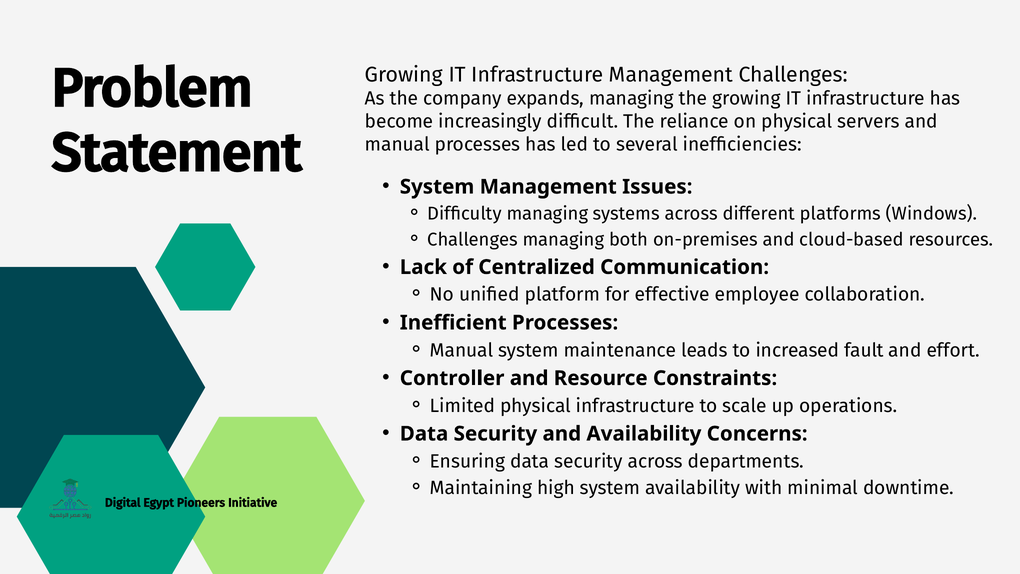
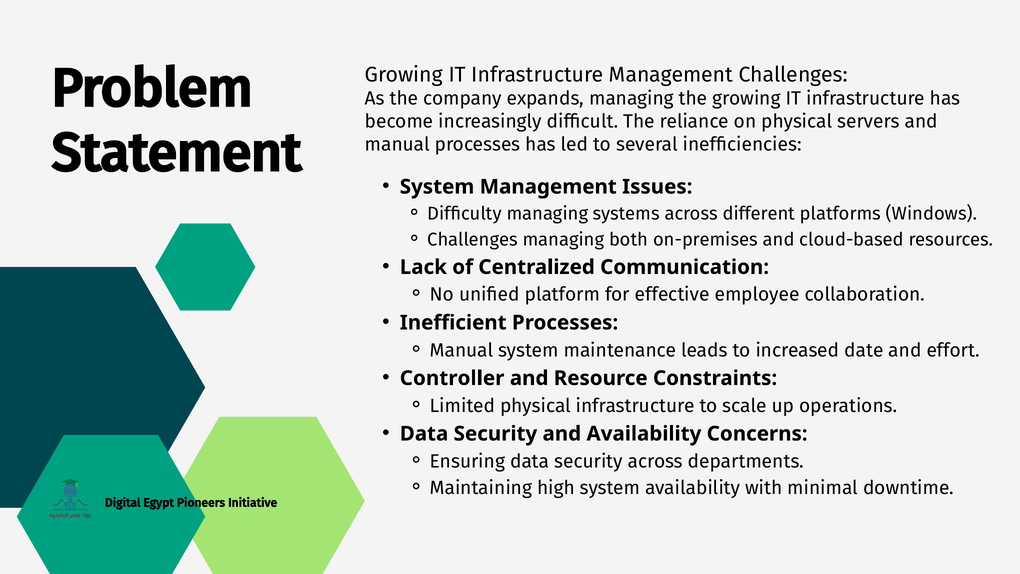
fault: fault -> date (864, 350)
